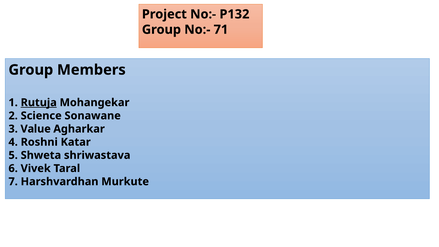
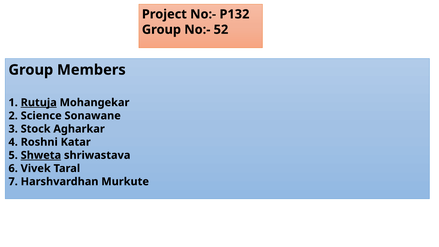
71: 71 -> 52 (221, 30)
Value: Value -> Stock (36, 129)
Shweta underline: none -> present (41, 155)
